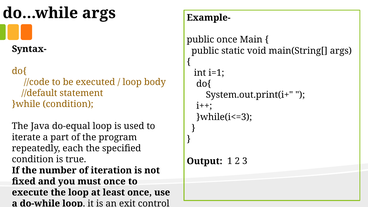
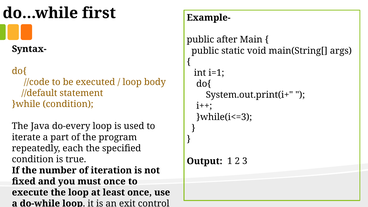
do…while args: args -> first (99, 13)
public once: once -> after (227, 40)
do-equal: do-equal -> do-every (71, 126)
